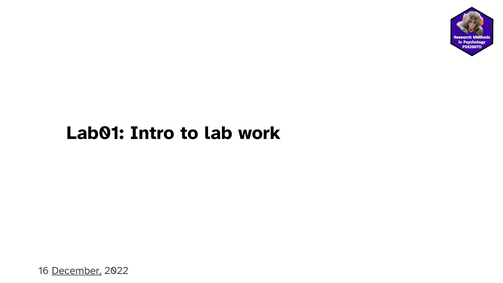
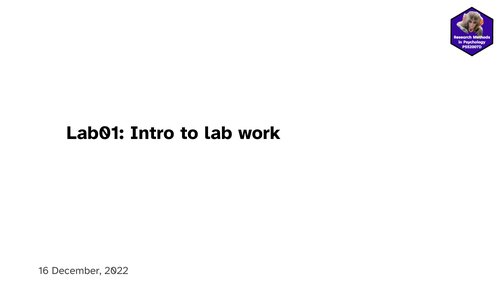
December underline: present -> none (77, 271)
